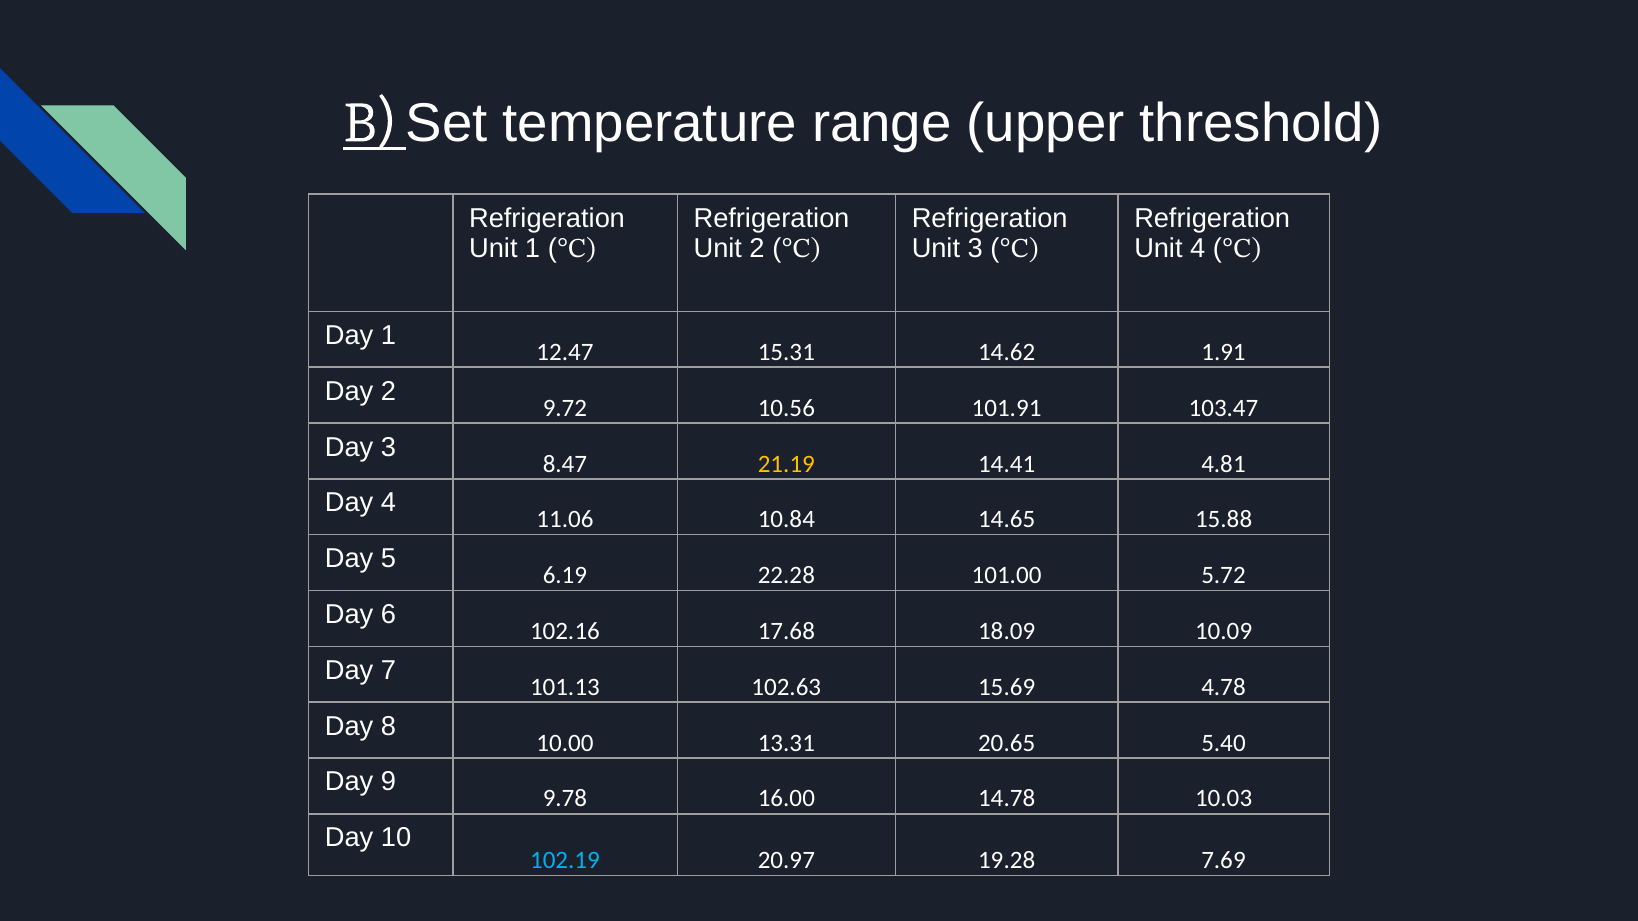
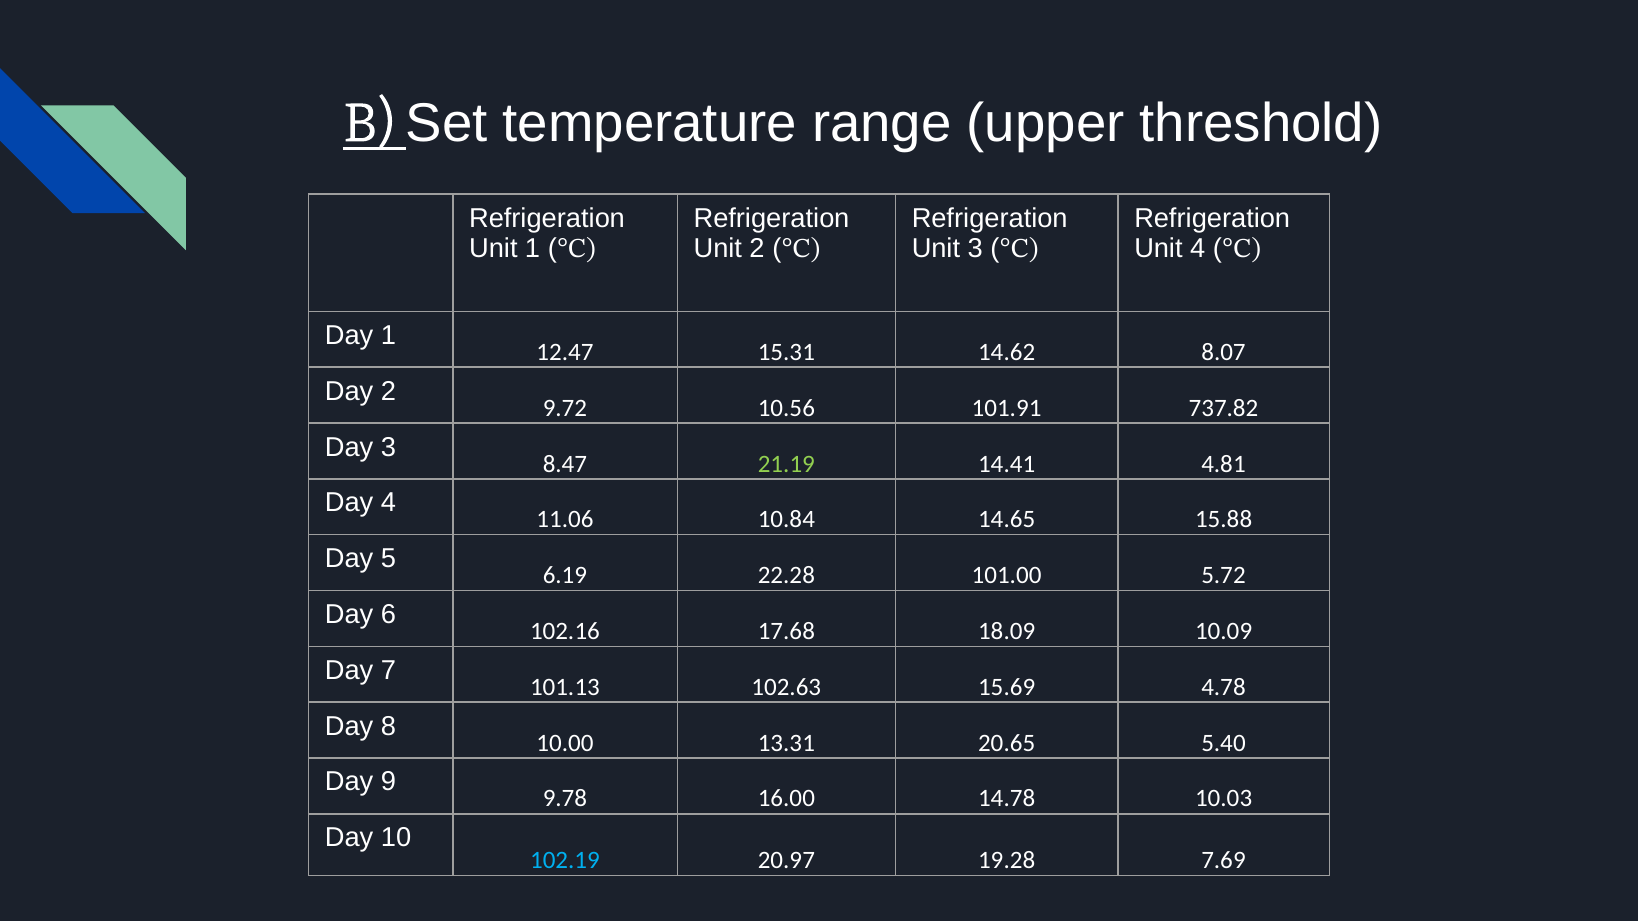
1.91: 1.91 -> 8.07 (1224, 352)
103.47: 103.47 -> 737.82 (1223, 408)
21.19 colour: yellow -> light green (786, 464)
